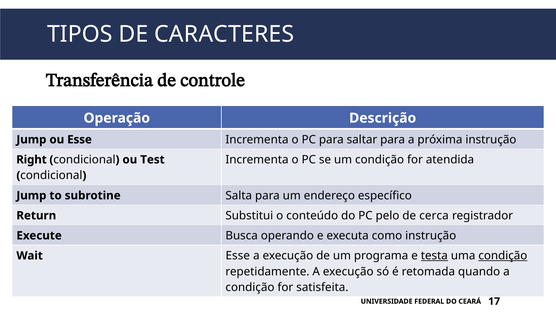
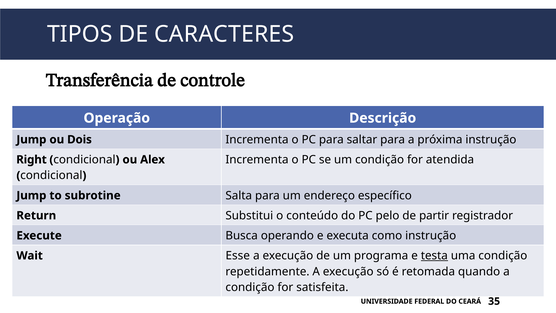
ou Esse: Esse -> Dois (79, 139)
Test: Test -> Alex (153, 159)
cerca: cerca -> partir (434, 215)
condição underline: present -> none (503, 255)
17: 17 -> 35 (494, 301)
